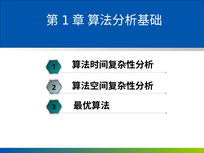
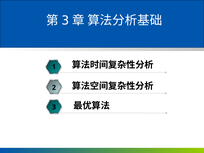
1: 1 -> 3 (65, 21)
